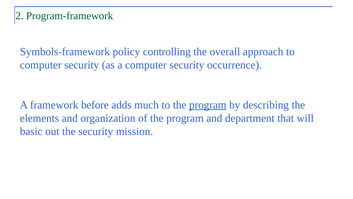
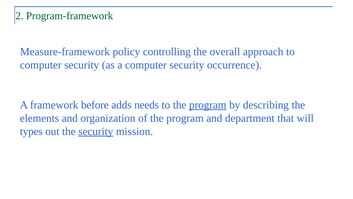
Symbols-framework: Symbols-framework -> Measure-framework (65, 52)
much: much -> needs (147, 105)
basic: basic -> types (31, 131)
security underline: none -> present (96, 131)
